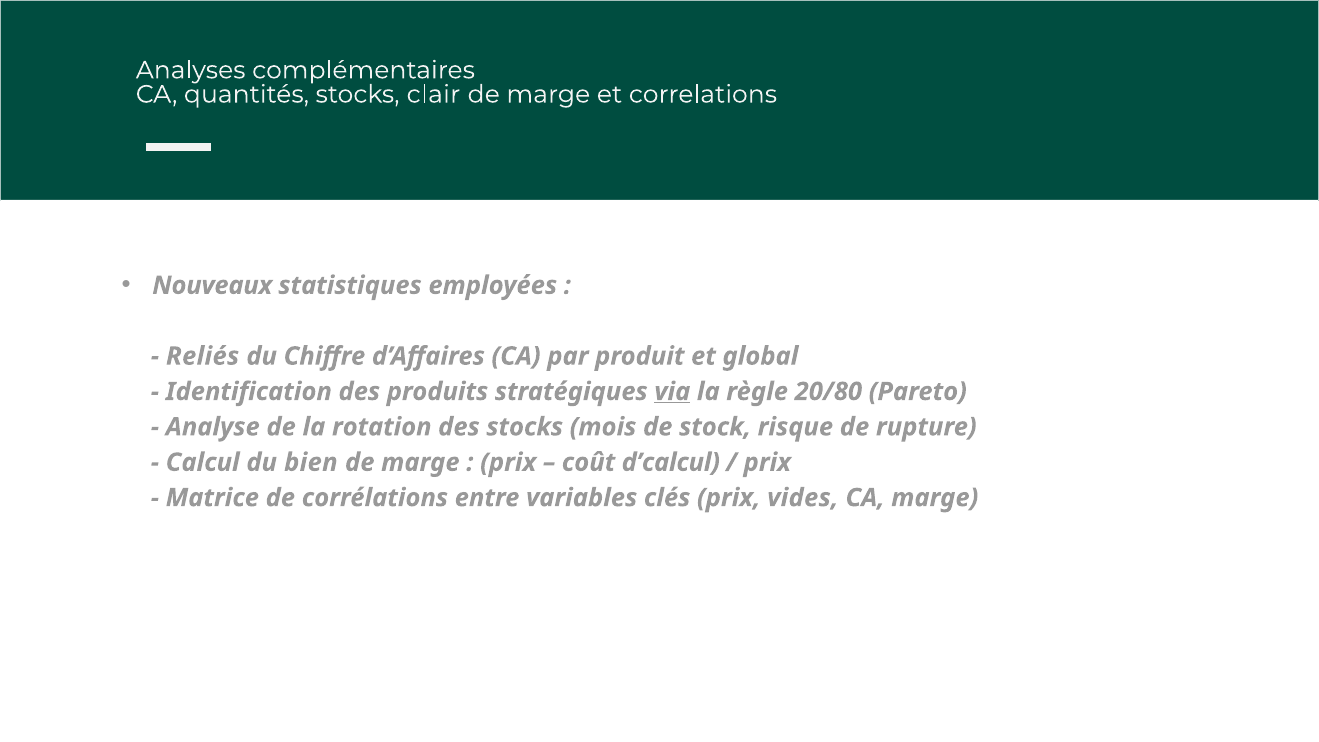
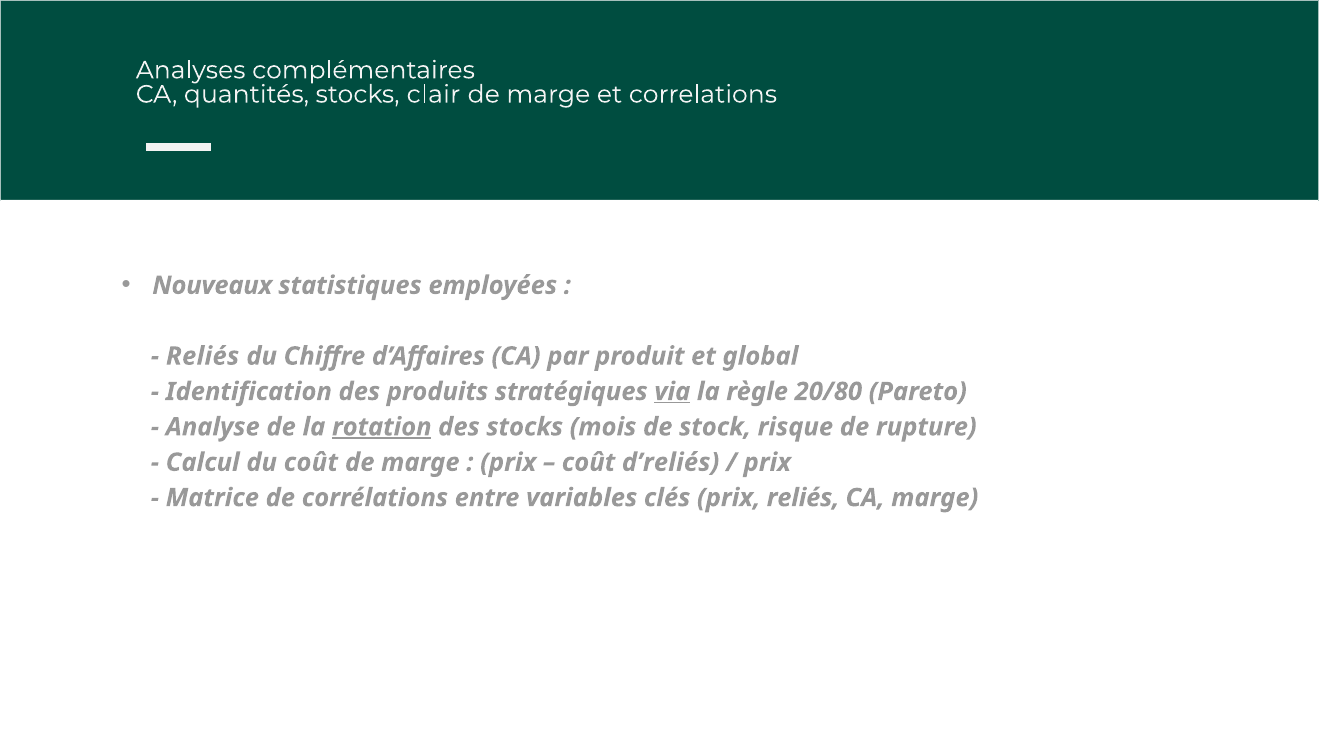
rotation underline: none -> present (382, 427)
du bien: bien -> coût (311, 462)
d’calcul: d’calcul -> d’reliés (671, 462)
prix vides: vides -> reliés (803, 498)
